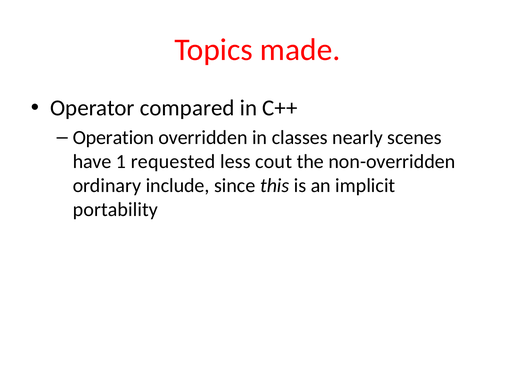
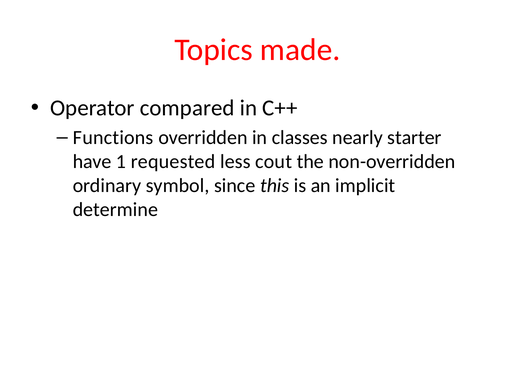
Operation: Operation -> Functions (113, 138)
scenes: scenes -> starter (414, 138)
include: include -> symbol (178, 186)
portability: portability -> determine (115, 210)
